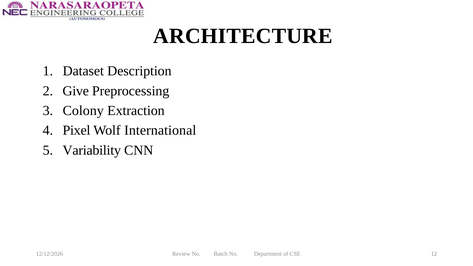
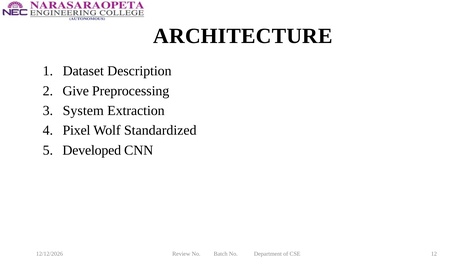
Colony: Colony -> System (83, 111)
International: International -> Standardized (160, 130)
Variability: Variability -> Developed (92, 150)
